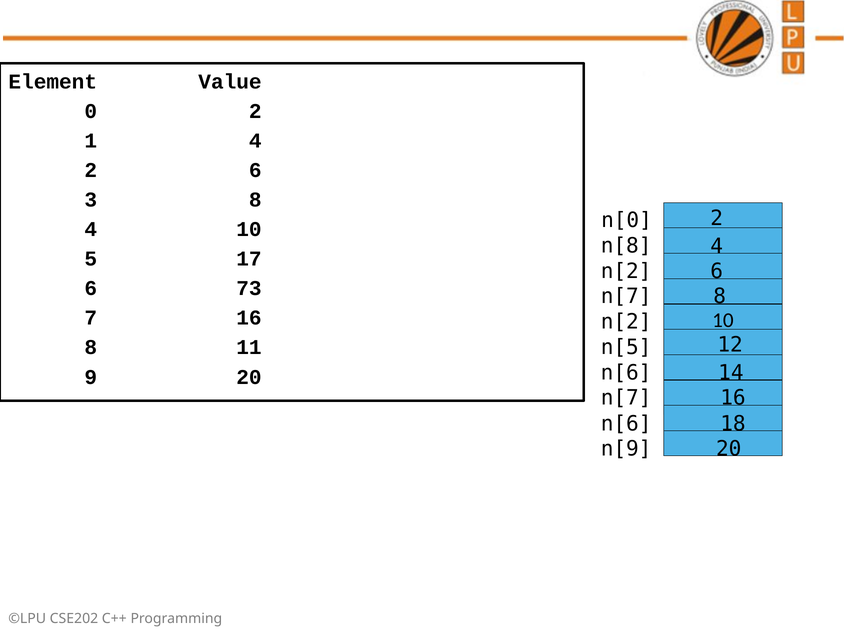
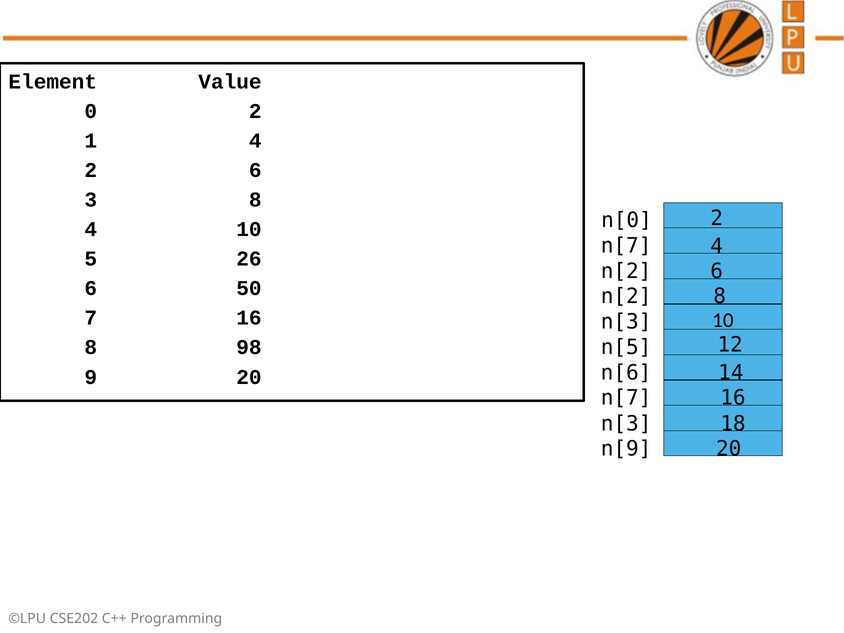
n[8: n[8 -> n[7 (626, 246)
17: 17 -> 26 (249, 259)
73: 73 -> 50 (249, 288)
n[7: n[7 -> n[2 (626, 296)
n[2: n[2 -> n[3 (626, 322)
11: 11 -> 98 (249, 348)
n[6: n[6 -> n[3 (626, 424)
